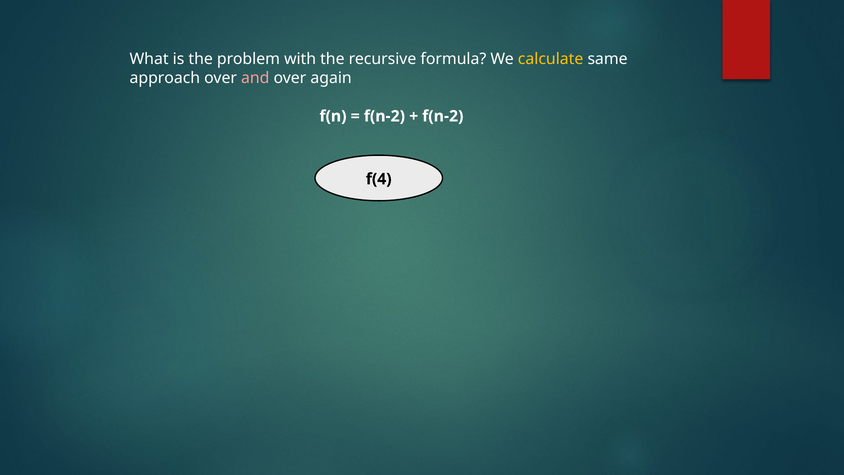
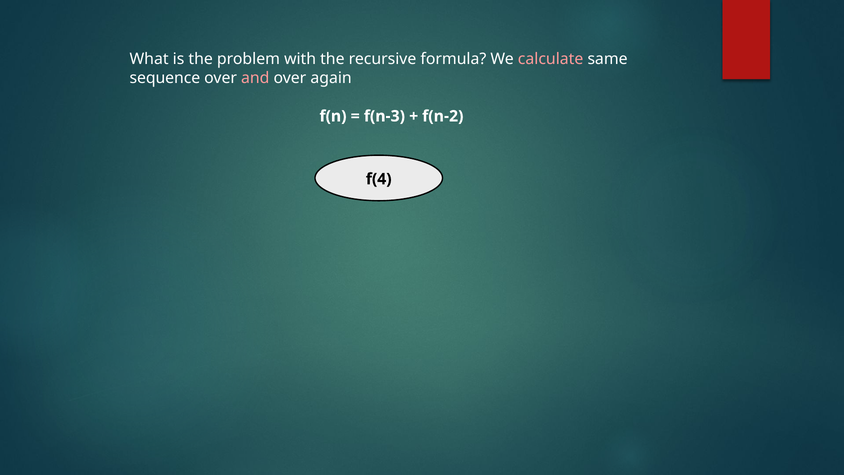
calculate colour: yellow -> pink (551, 59)
approach: approach -> sequence (165, 78)
f(n-2: f(n-2 -> f(n-3 (384, 116)
